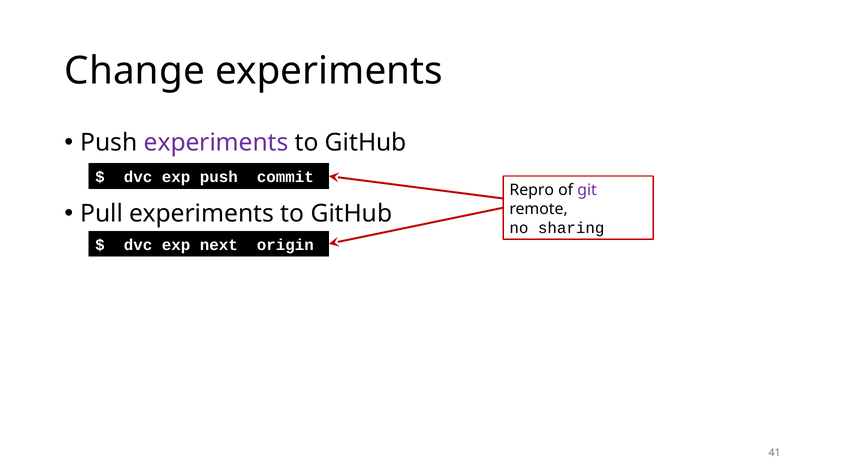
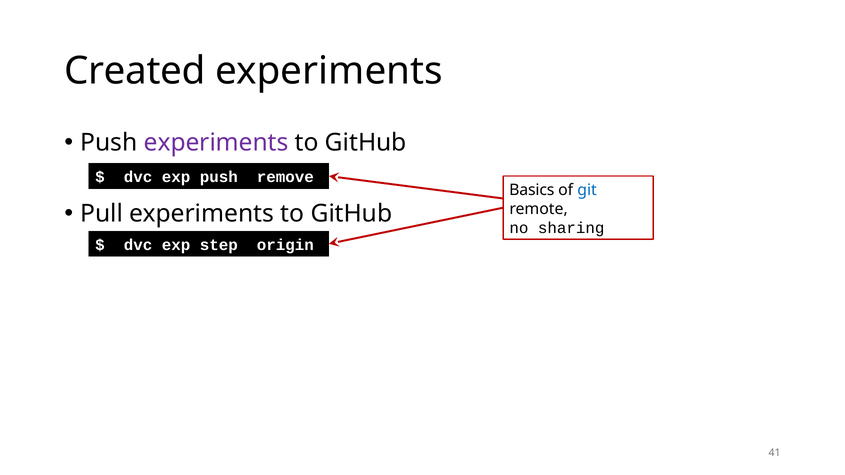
Change: Change -> Created (135, 71)
commit: commit -> remove (285, 177)
Repro: Repro -> Basics (532, 190)
git colour: purple -> blue (587, 190)
next: next -> step (219, 245)
